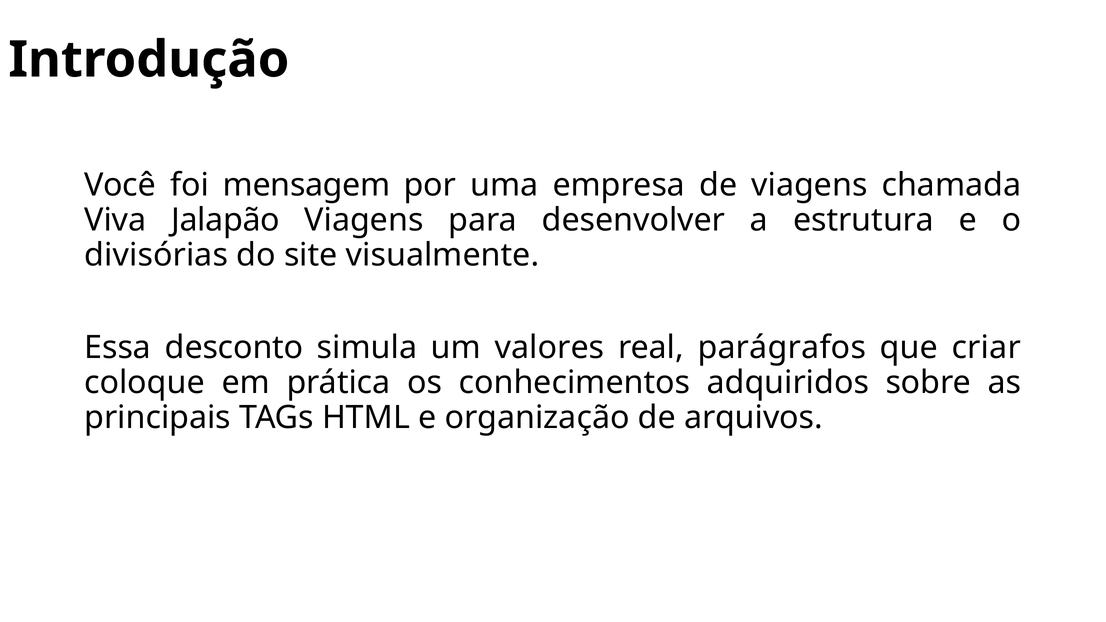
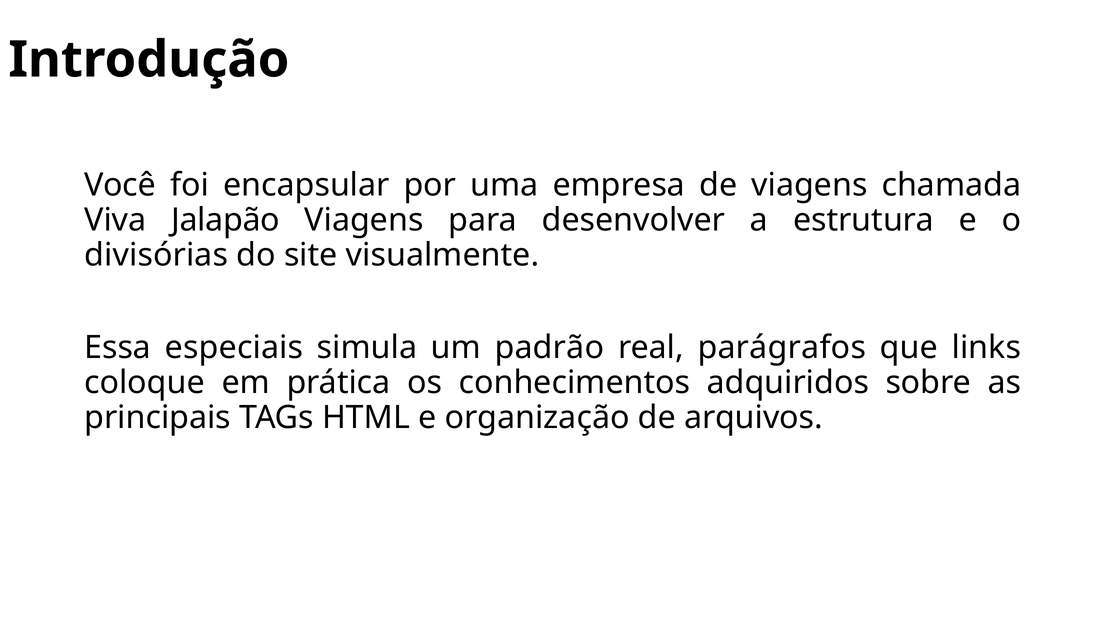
mensagem: mensagem -> encapsular (306, 185)
desconto: desconto -> especiais (234, 348)
valores: valores -> padrão (549, 348)
criar: criar -> links (986, 348)
